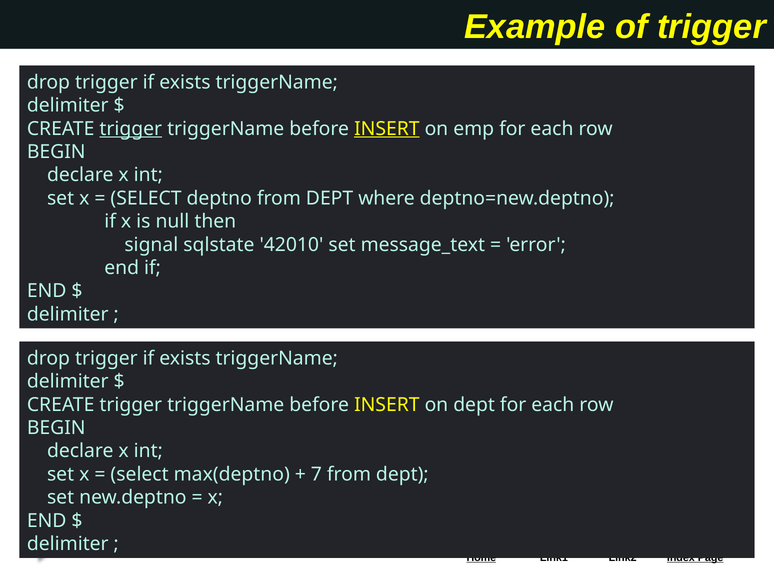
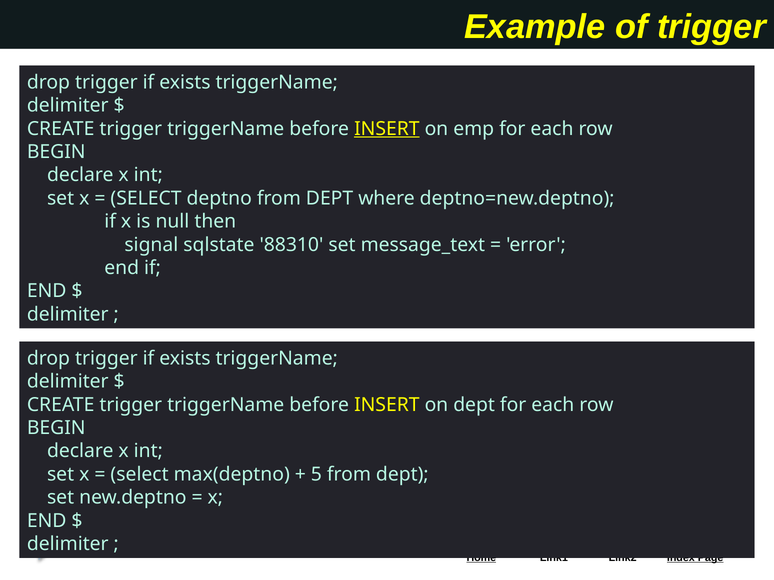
trigger underline: present -> none (131, 129)
42010: 42010 -> 88310 (291, 245)
7: 7 -> 5 (316, 475)
